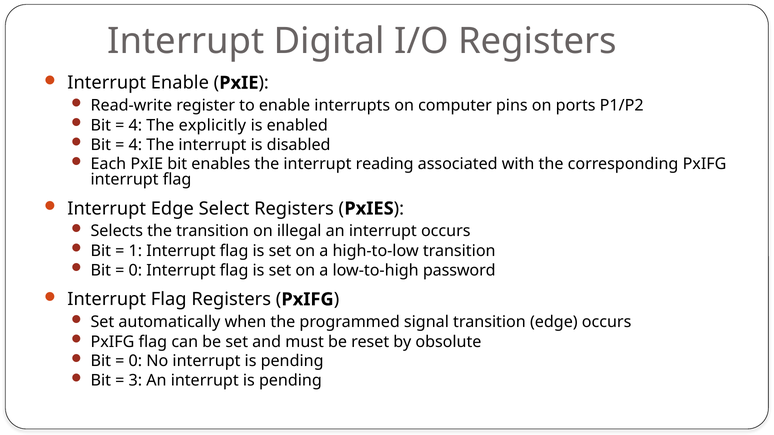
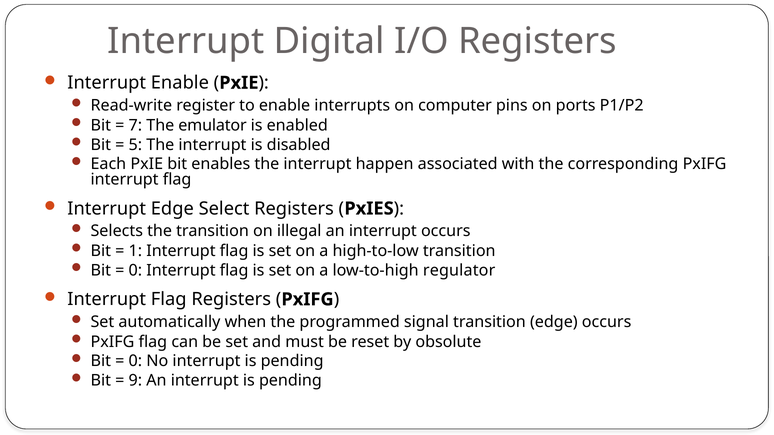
4: 4 -> 7 (135, 125)
explicitly: explicitly -> emulator (213, 125)
4: 4 -> 5 (135, 145)
reading: reading -> happen (385, 164)
password: password -> regulator (459, 271)
3: 3 -> 9 (135, 381)
